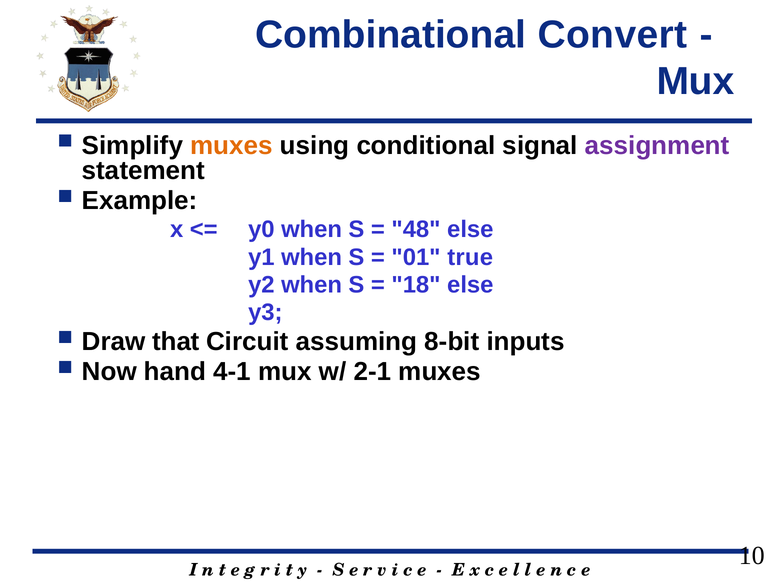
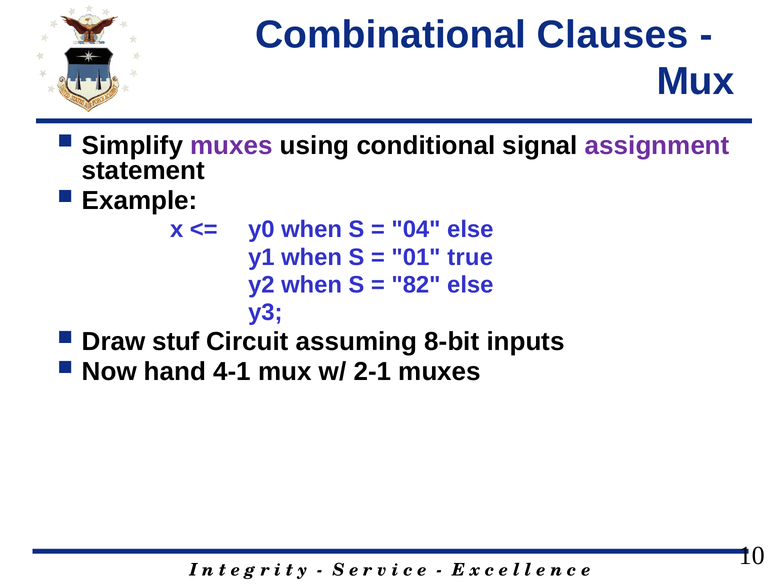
Convert: Convert -> Clauses (613, 35)
muxes colour: orange -> purple (231, 145)
48: 48 -> 04 (416, 229)
18: 18 -> 82 (416, 285)
that: that -> stuf (176, 341)
